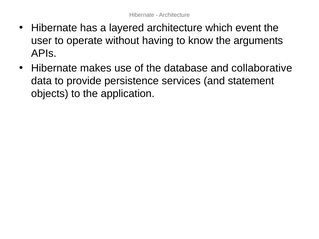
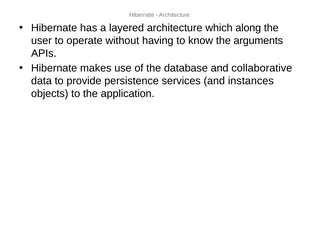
event: event -> along (248, 28)
statement: statement -> instances (251, 81)
